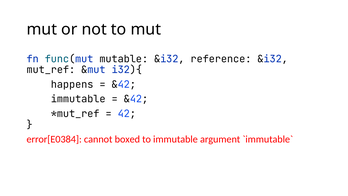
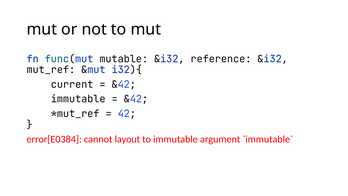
happens: happens -> current (72, 84)
boxed: boxed -> layout (127, 139)
